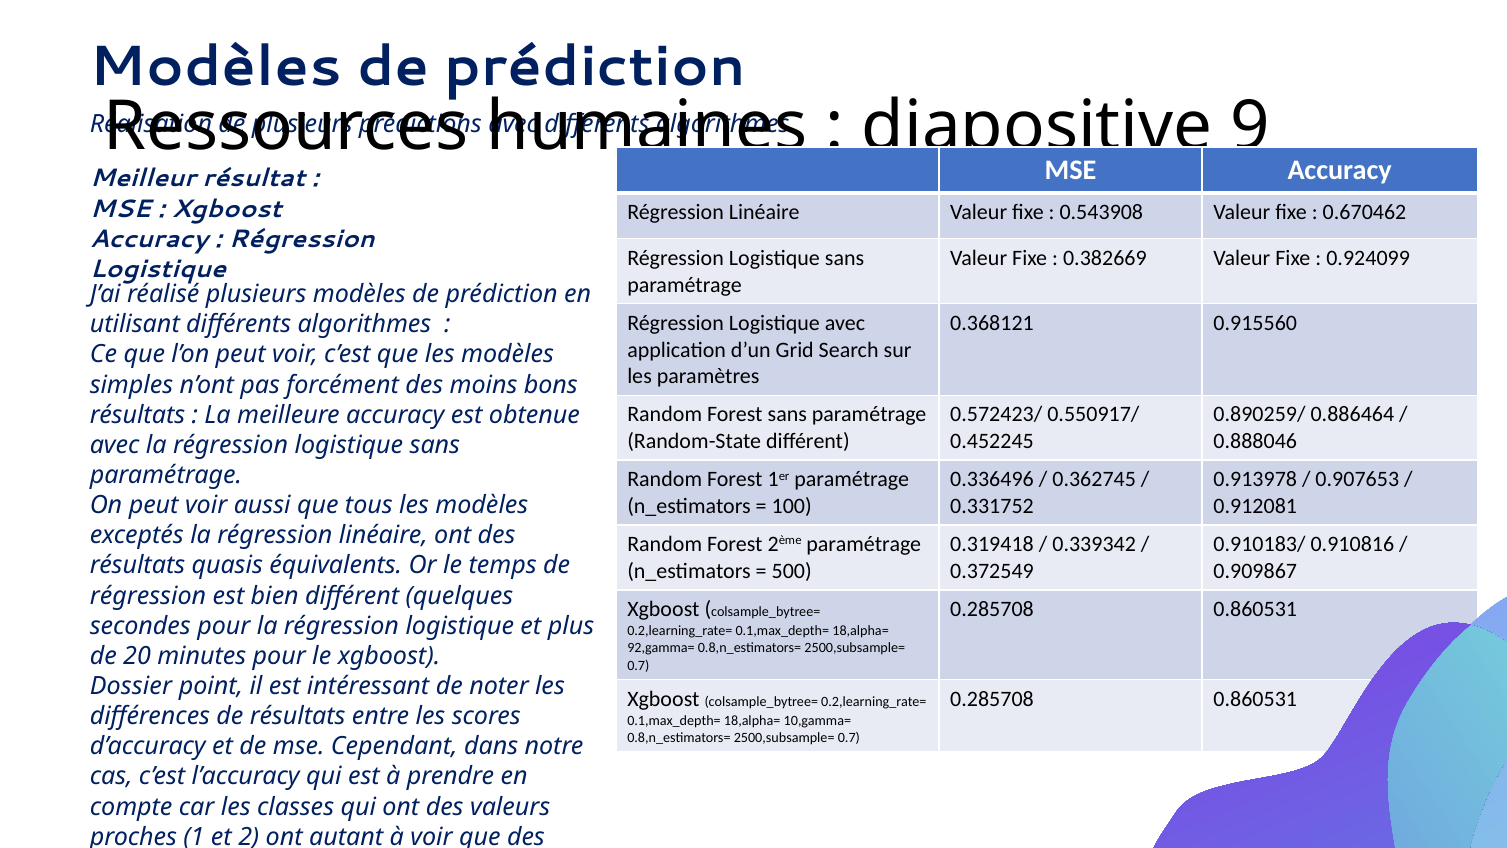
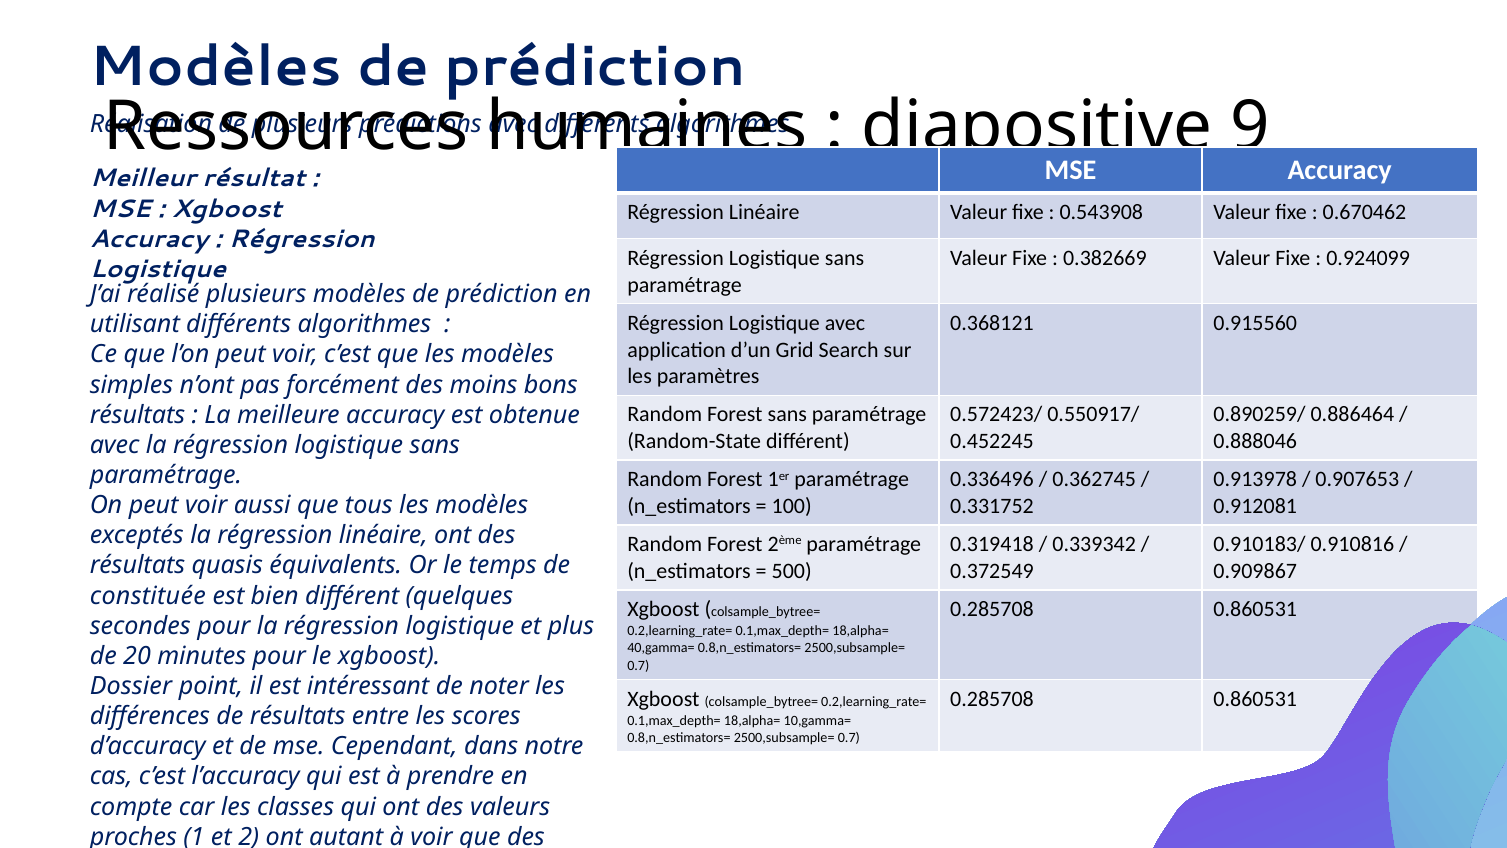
régression: régression -> constituée (148, 596)
92,gamma=: 92,gamma= -> 40,gamma= (661, 648)
